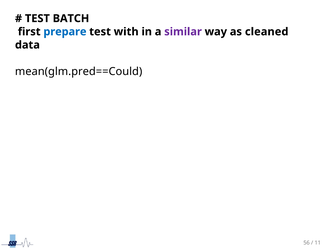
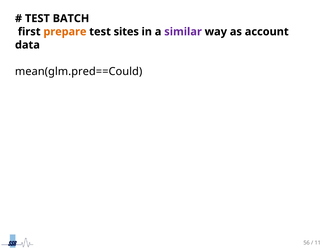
prepare colour: blue -> orange (65, 32)
with: with -> sites (126, 32)
cleaned: cleaned -> account (267, 32)
